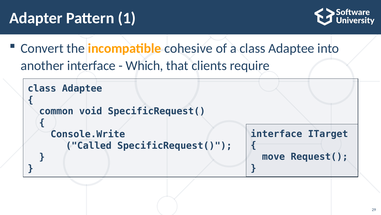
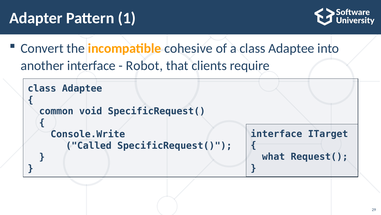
Which: Which -> Robot (144, 65)
move: move -> what (274, 156)
